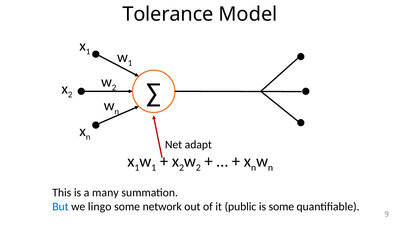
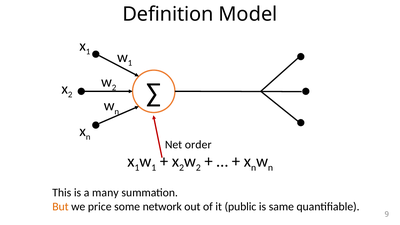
Tolerance: Tolerance -> Definition (168, 14)
adapt: adapt -> order (198, 145)
But colour: blue -> orange (60, 207)
lingo: lingo -> price (100, 207)
is some: some -> same (281, 207)
